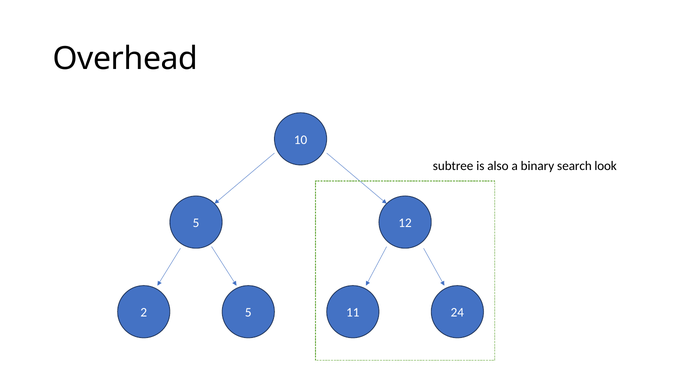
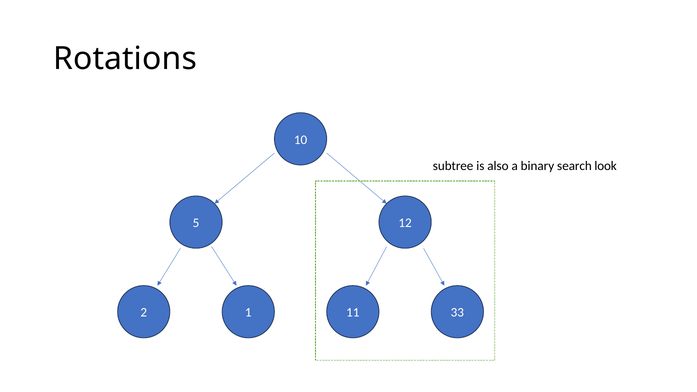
Overhead: Overhead -> Rotations (125, 59)
2 5: 5 -> 1 (248, 313)
24: 24 -> 33 (457, 313)
